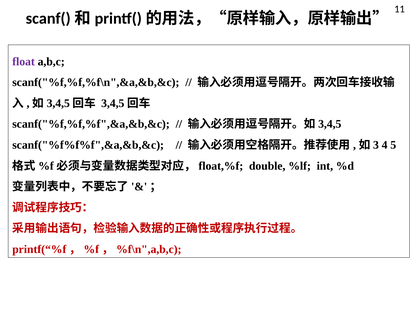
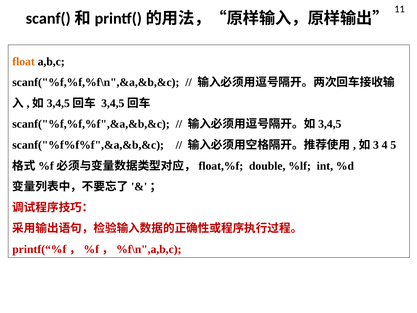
float colour: purple -> orange (24, 61)
